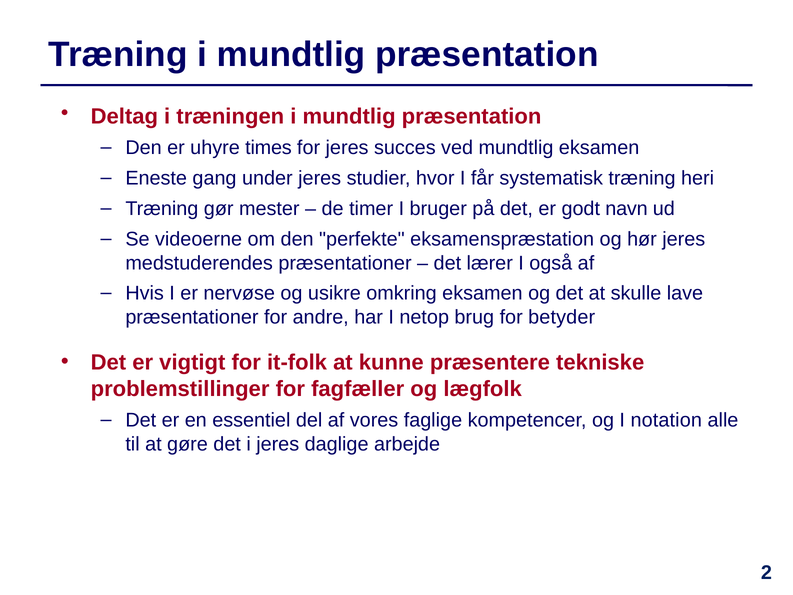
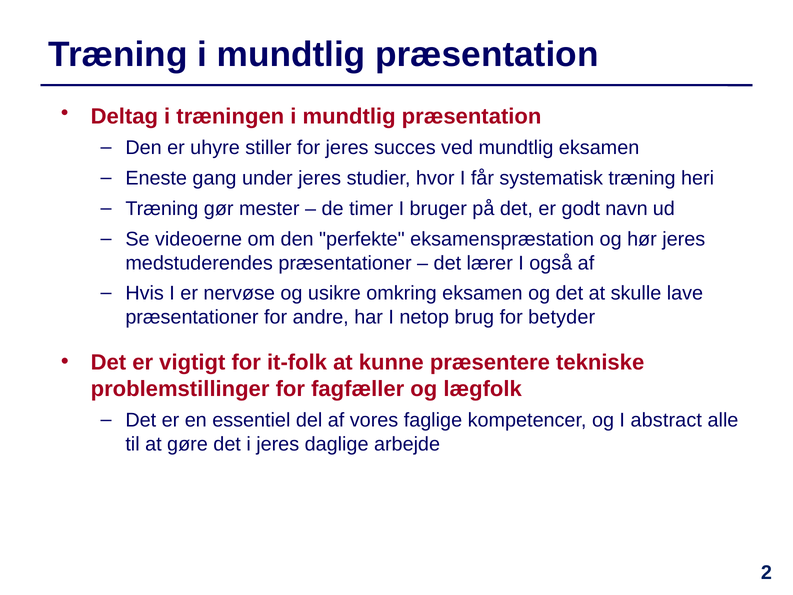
times: times -> stiller (268, 148)
notation: notation -> abstract (666, 420)
